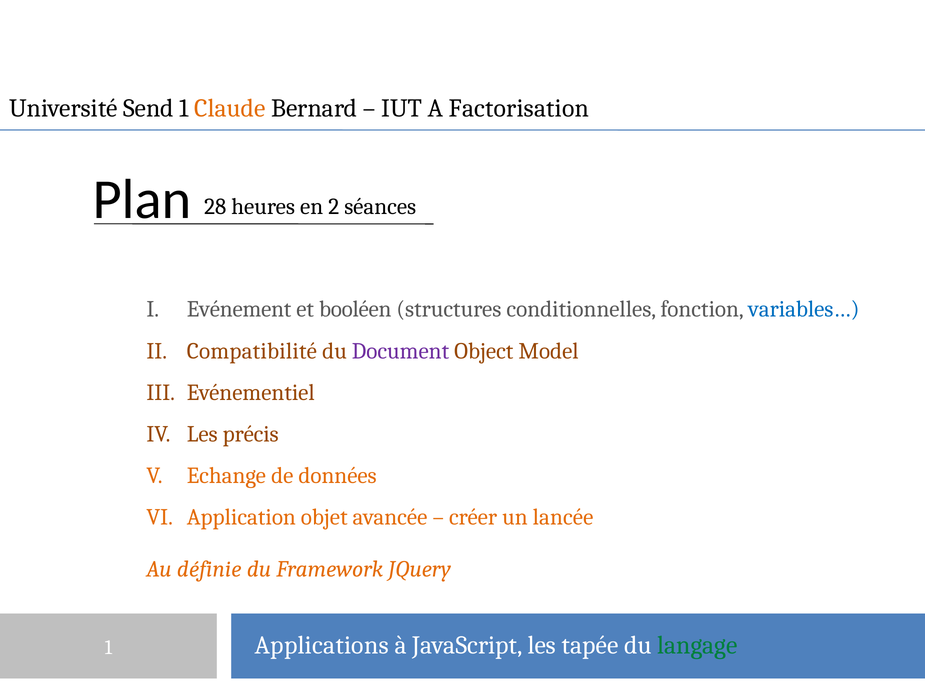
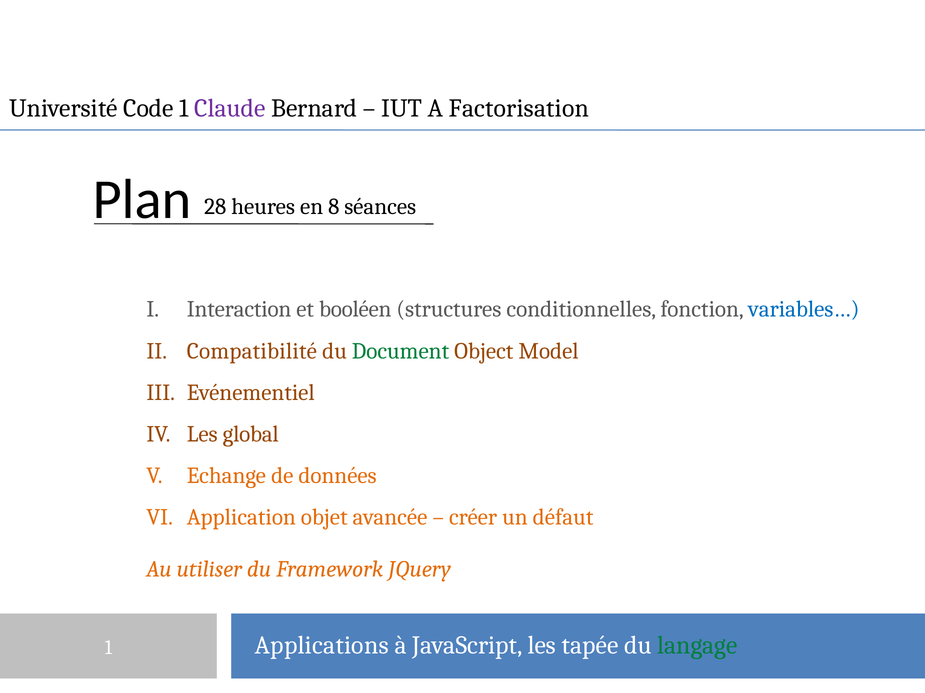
Send: Send -> Code (148, 108)
Claude colour: orange -> purple (230, 108)
2: 2 -> 8 (334, 207)
Evénement: Evénement -> Interaction (239, 310)
Document colour: purple -> green (400, 351)
précis: précis -> global (251, 435)
lancée: lancée -> défaut (563, 518)
définie: définie -> utiliser (209, 570)
